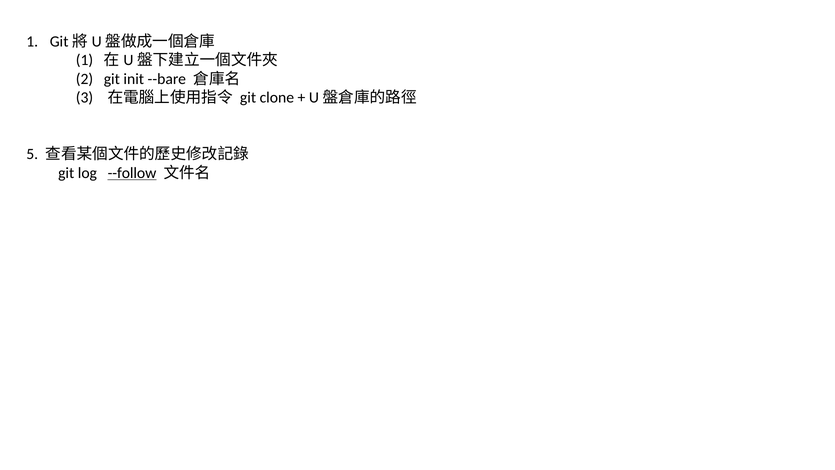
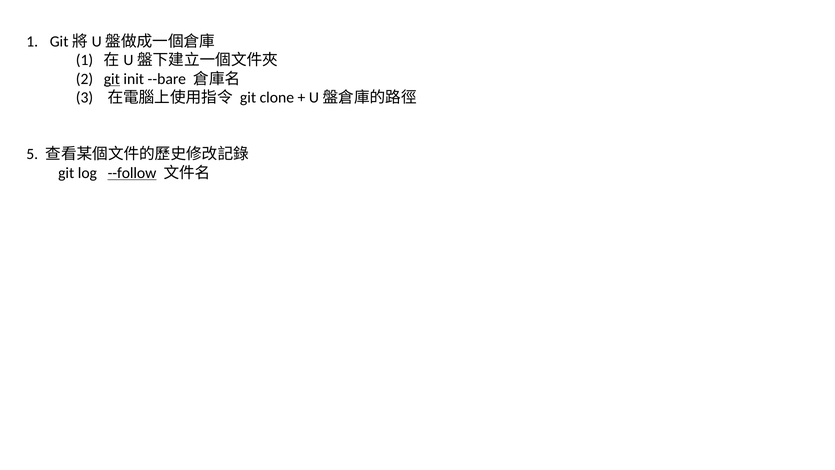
git underline: none -> present (112, 79)
